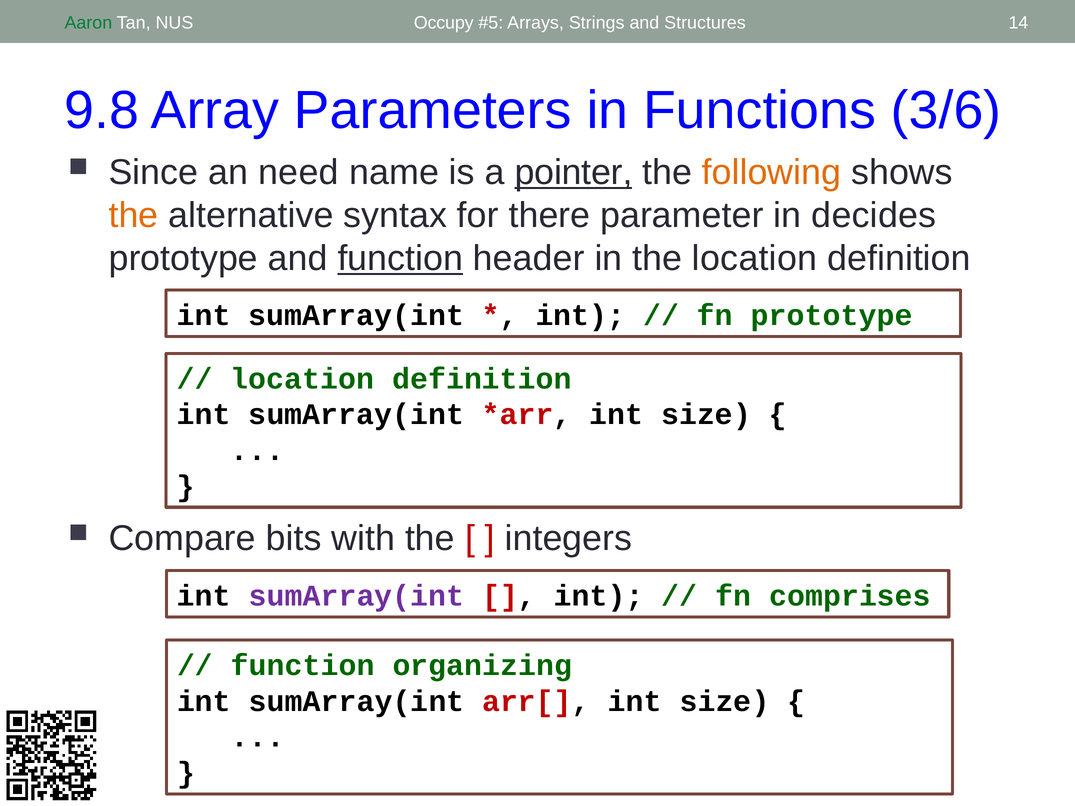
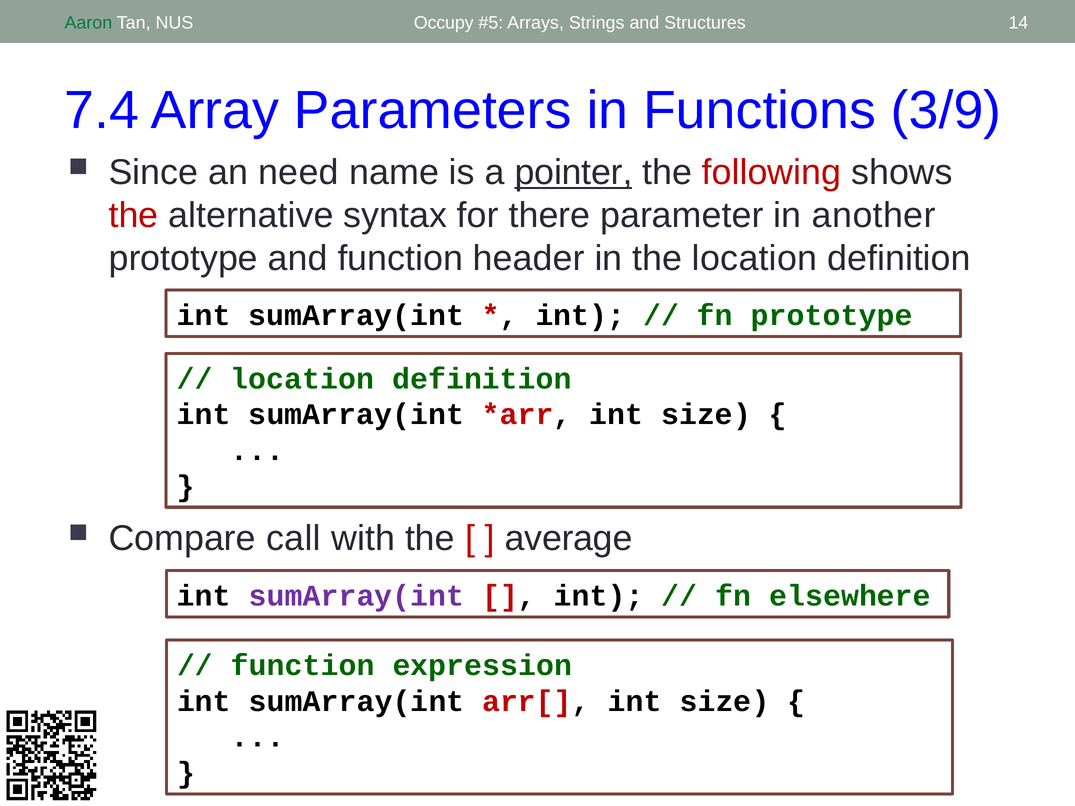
9.8: 9.8 -> 7.4 (102, 110)
3/6: 3/6 -> 3/9 (946, 110)
following colour: orange -> red (771, 173)
the colour: orange -> red (134, 216)
decides: decides -> another (874, 216)
function underline: present -> none (400, 259)
bits: bits -> call (294, 539)
integers: integers -> average (569, 539)
comprises: comprises -> elsewhere (850, 596)
organizing: organizing -> expression (482, 666)
